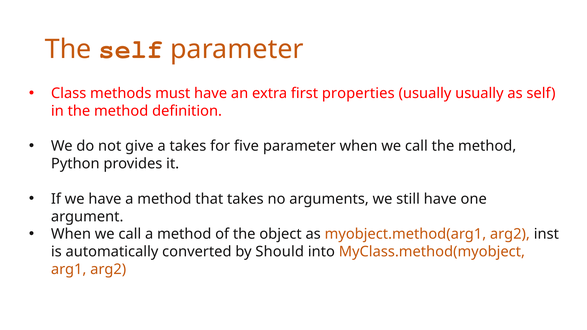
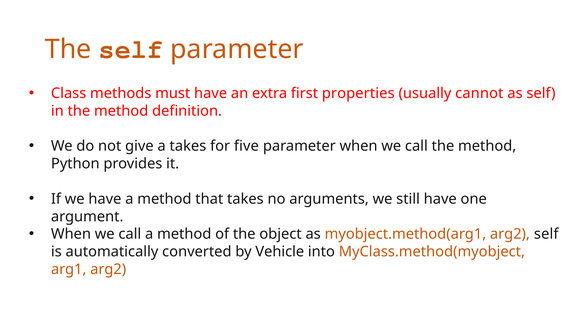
usually usually: usually -> cannot (479, 93)
arg2 inst: inst -> self (546, 234)
Should: Should -> Vehicle (280, 252)
